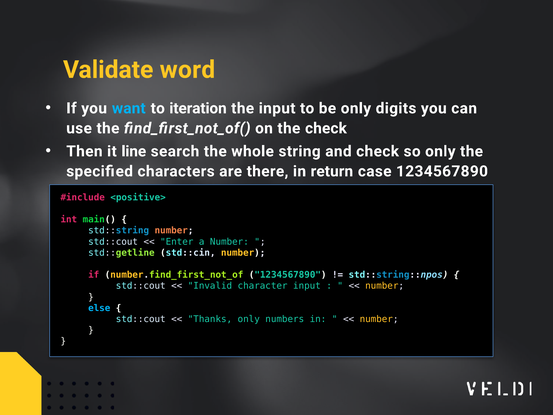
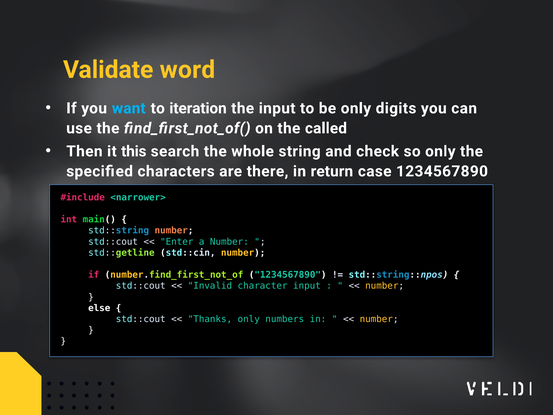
the check: check -> called (326, 128)
line: line -> this (134, 151)
<positive>: <positive> -> <narrower> (138, 197)
else colour: light blue -> white (99, 308)
